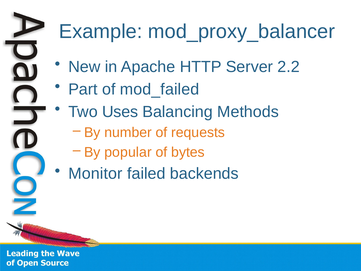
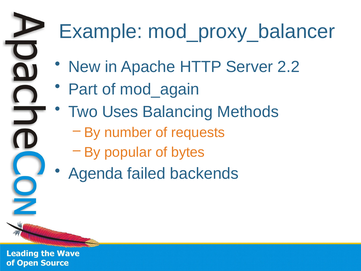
mod_failed: mod_failed -> mod_again (160, 89)
Monitor: Monitor -> Agenda (96, 173)
